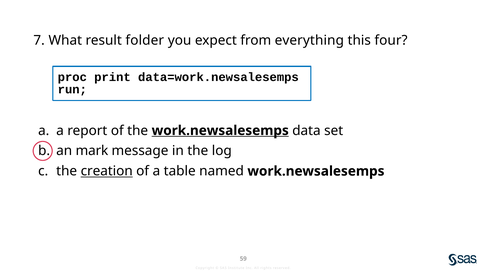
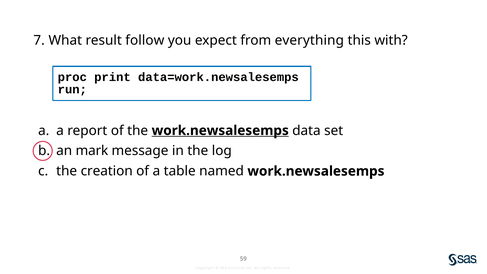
folder: folder -> follow (145, 40)
four: four -> with (391, 40)
creation underline: present -> none (107, 171)
